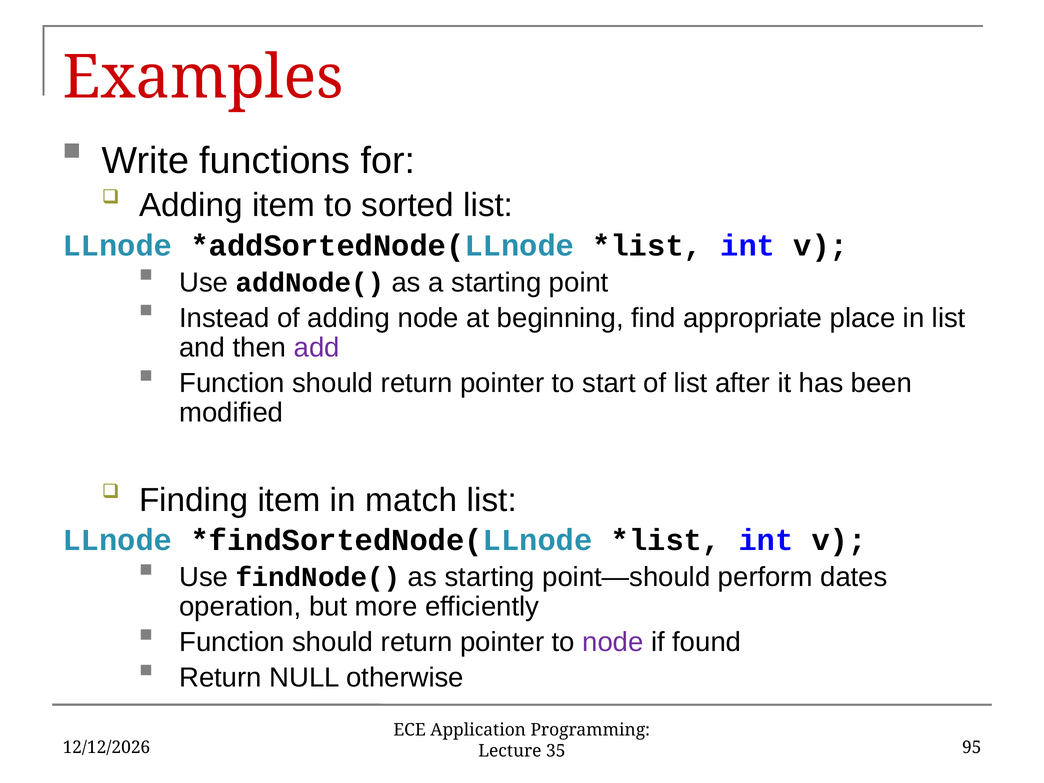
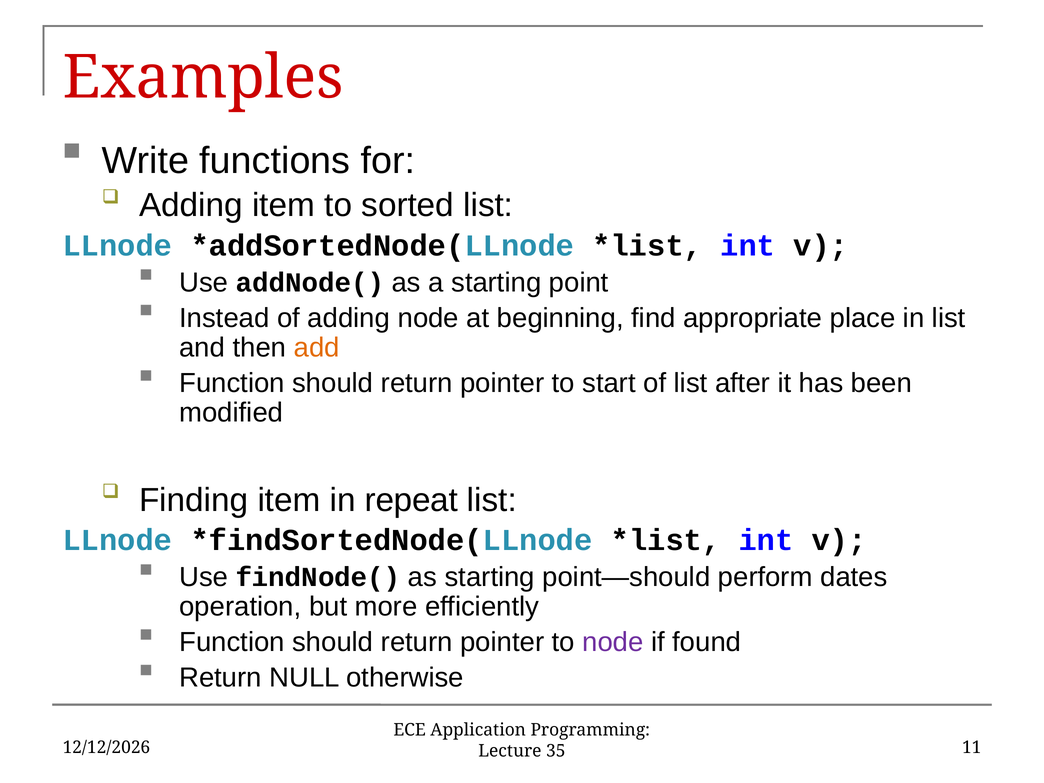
add colour: purple -> orange (317, 348)
match: match -> repeat (411, 500)
95: 95 -> 11 (972, 748)
